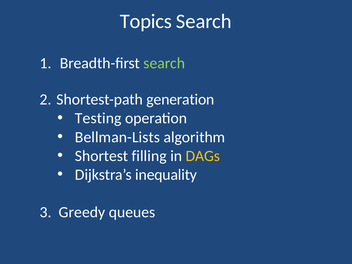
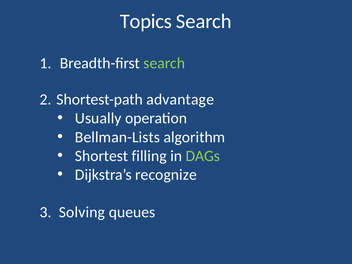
generation: generation -> advantage (180, 100)
Testing: Testing -> Usually (98, 118)
DAGs colour: yellow -> light green (203, 156)
inequality: inequality -> recognize (166, 175)
Greedy: Greedy -> Solving (82, 212)
